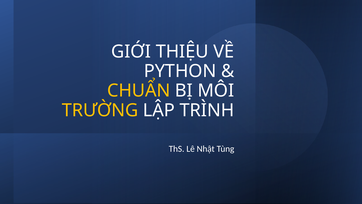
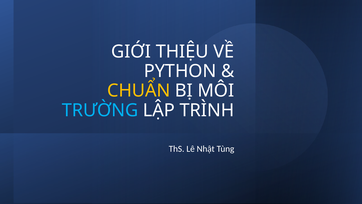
TRƯỜNG colour: yellow -> light blue (100, 110)
